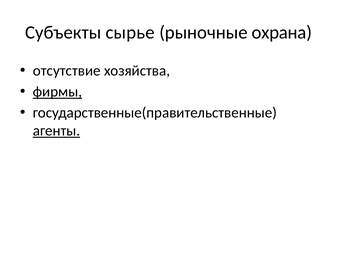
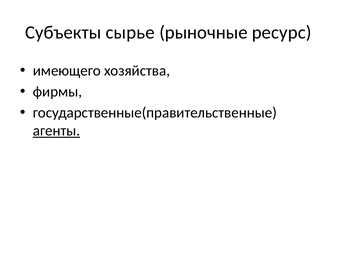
охрана: охрана -> ресурс (282, 32)
отсутствие: отсутствие -> имеющего (67, 71)
фирмы underline: present -> none (57, 92)
